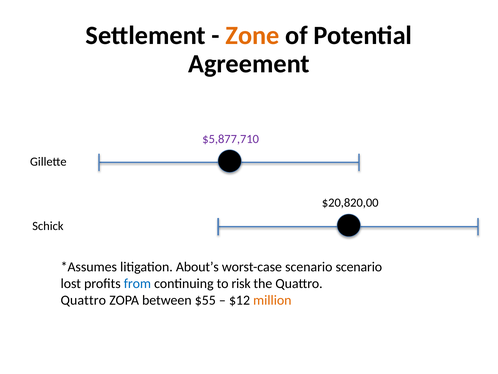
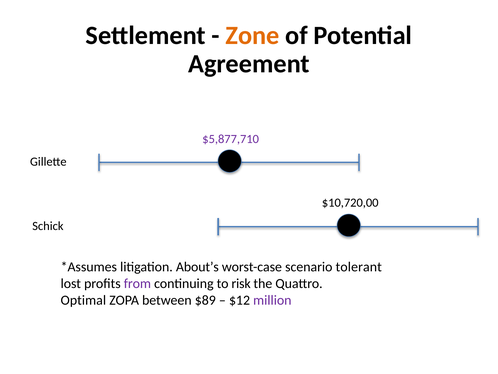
$20,820,00: $20,820,00 -> $10,720,00 (350, 203)
scenario scenario: scenario -> tolerant (359, 267)
from colour: blue -> purple (137, 283)
Quattro: Quattro -> Optimal (83, 300)
$55: $55 -> $89 (205, 300)
million colour: orange -> purple (272, 300)
